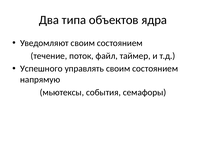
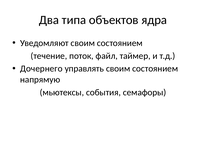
Успешного: Успешного -> Дочернего (41, 69)
